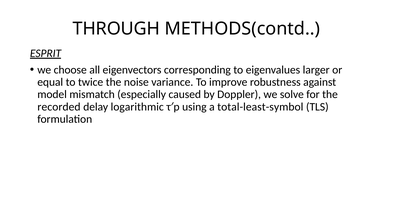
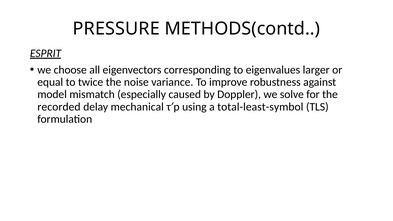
THROUGH: THROUGH -> PRESSURE (116, 29)
logarithmic: logarithmic -> mechanical (137, 107)
